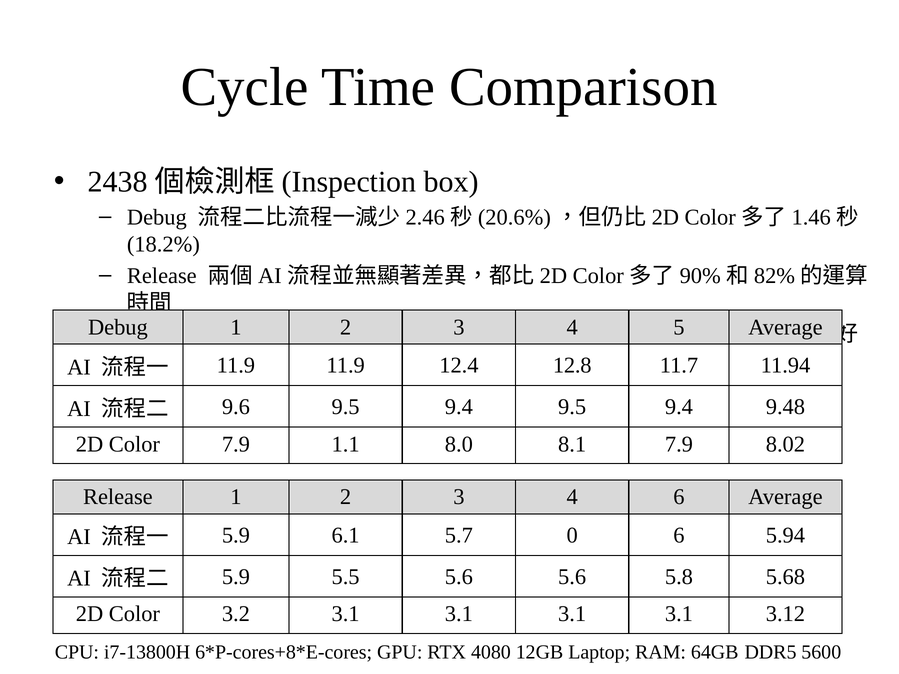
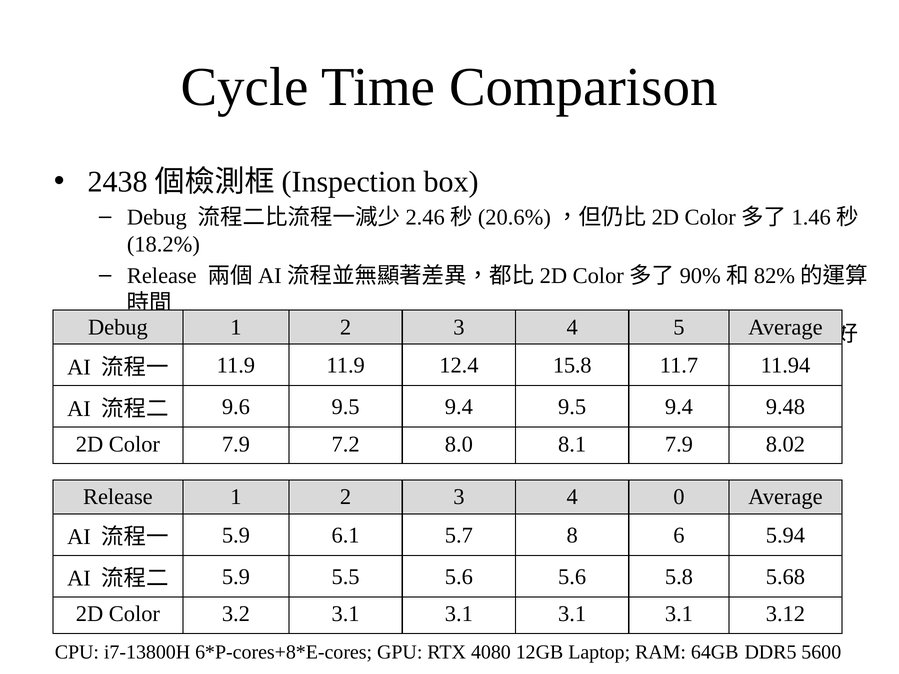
12.8: 12.8 -> 15.8 (572, 366)
1.1: 1.1 -> 7.2 (346, 444)
4 6: 6 -> 0 (679, 497)
0: 0 -> 8 (572, 535)
